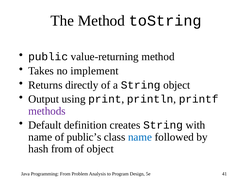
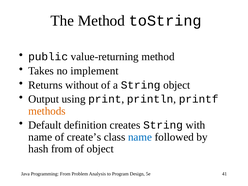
directly: directly -> without (82, 85)
methods colour: purple -> orange (47, 111)
public’s: public’s -> create’s (84, 137)
